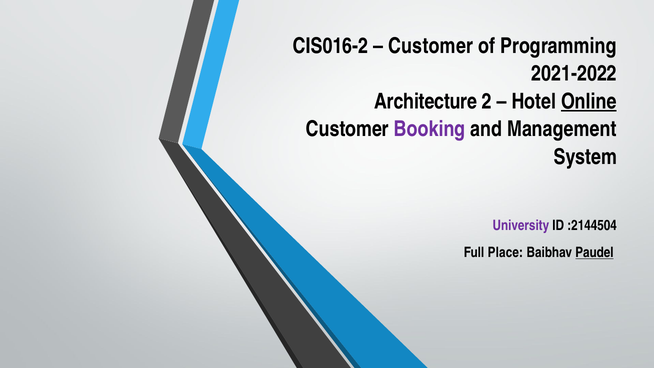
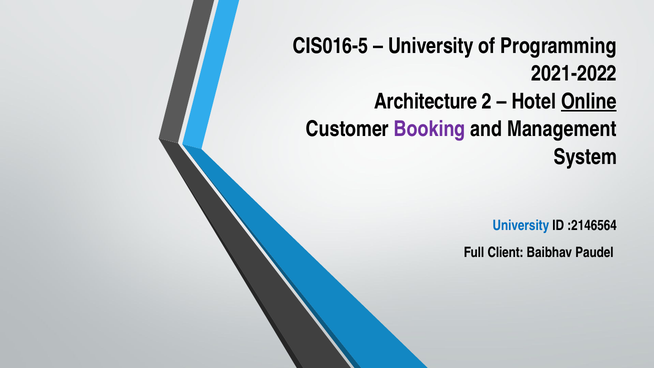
CIS016-2: CIS016-2 -> CIS016-5 (331, 46)
Customer: Customer -> University (431, 46)
University colour: purple -> blue (521, 225)
:2144504: :2144504 -> :2146564 (592, 225)
Place: Place -> Client (505, 253)
Paudel underline: present -> none (594, 253)
